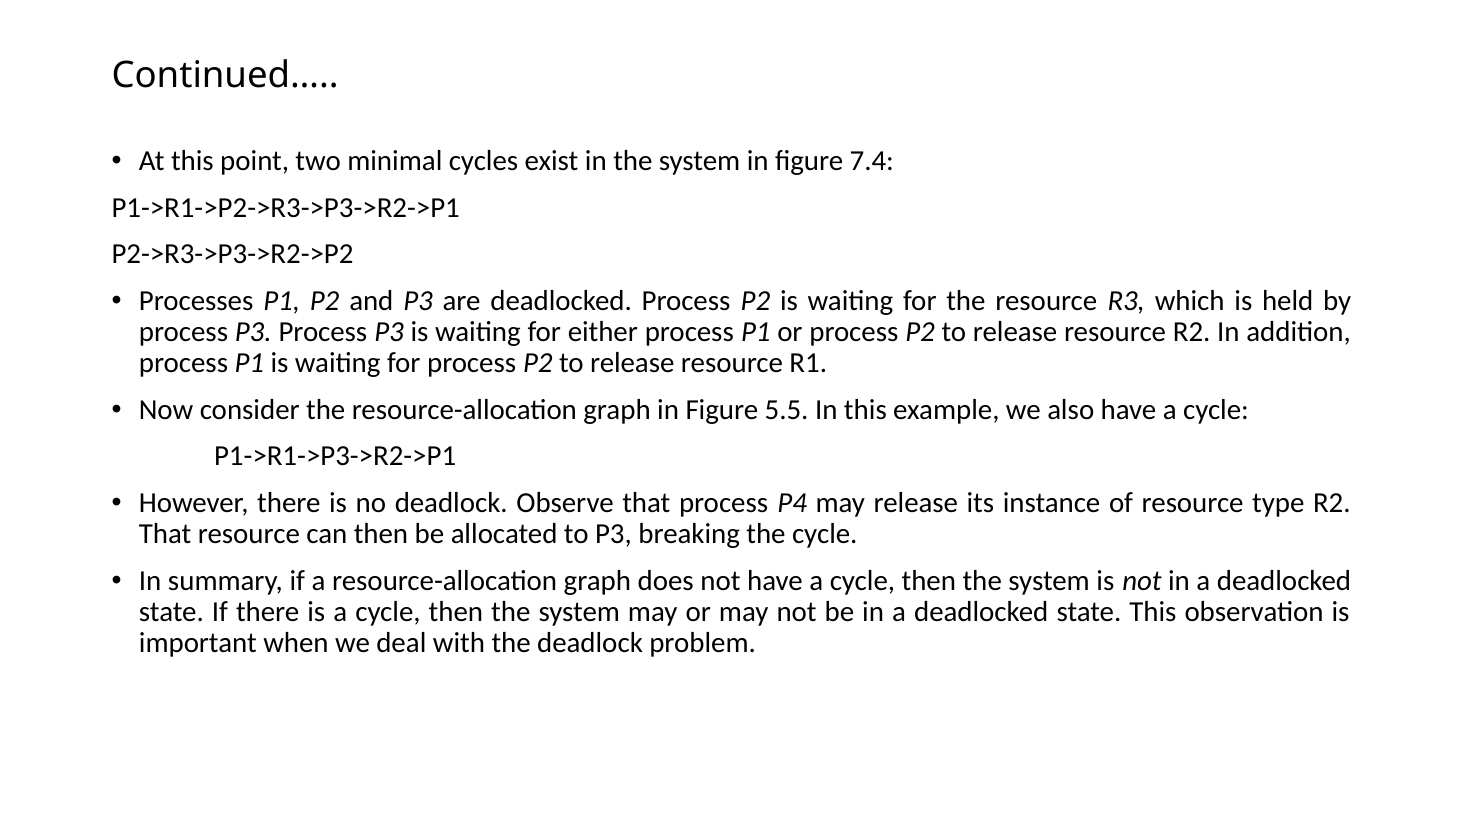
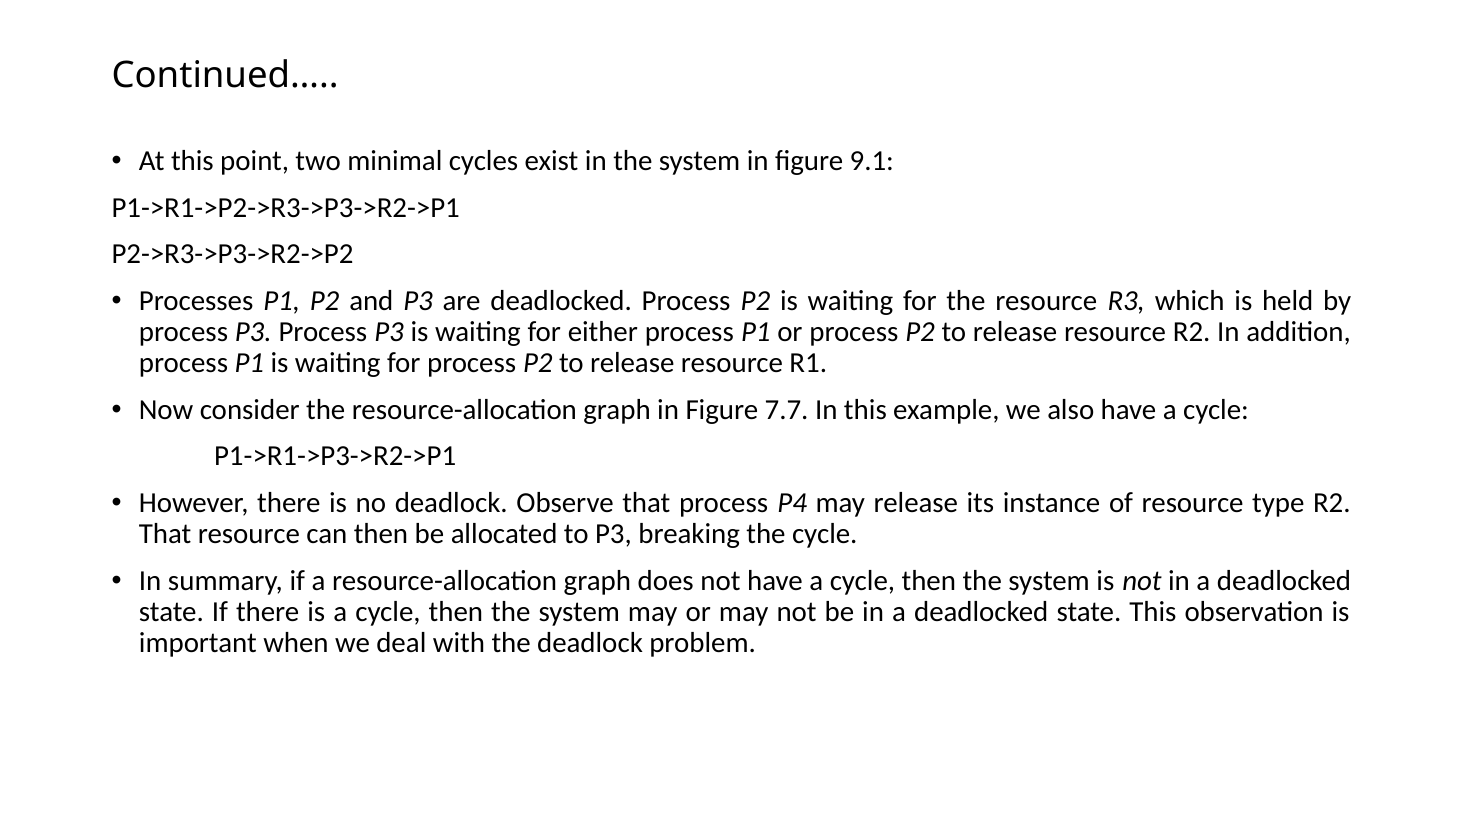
7.4: 7.4 -> 9.1 (872, 161)
5.5: 5.5 -> 7.7 (787, 410)
